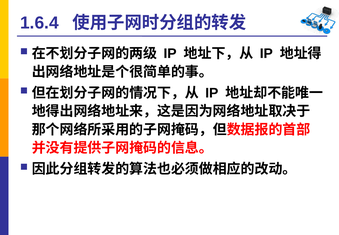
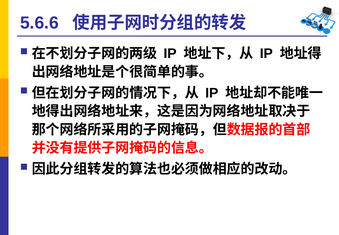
1.6.4: 1.6.4 -> 5.6.6 (39, 23)
